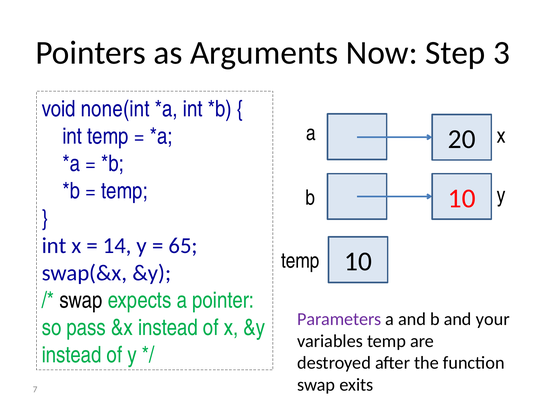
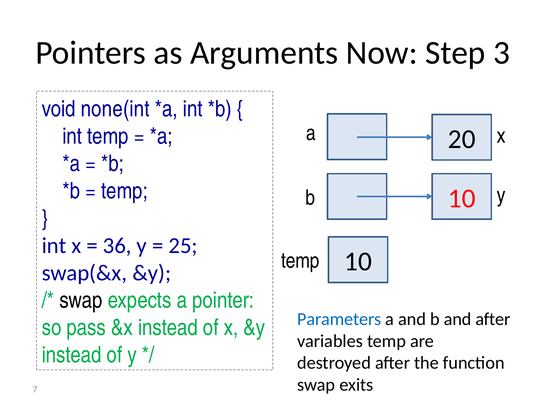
14: 14 -> 36 (117, 245)
65: 65 -> 25 (183, 245)
Parameters colour: purple -> blue (339, 319)
and your: your -> after (493, 319)
